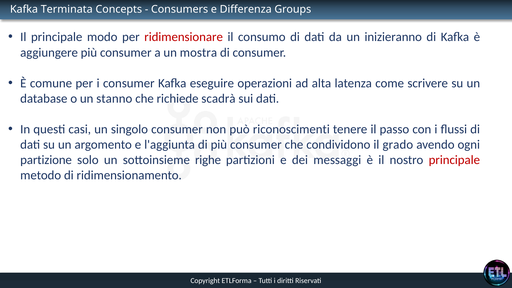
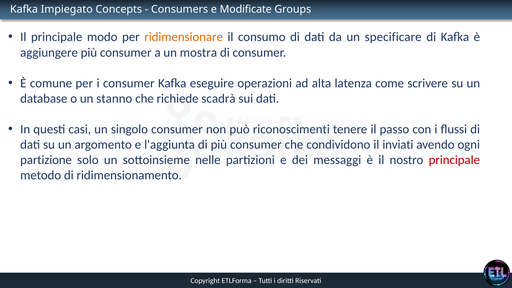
Terminata: Terminata -> Impiegato (67, 9)
Differenza: Differenza -> Modificate (246, 9)
ridimensionare colour: red -> orange (184, 37)
inizieranno: inizieranno -> specificare (393, 37)
grado: grado -> inviati (398, 145)
righe: righe -> nelle (208, 160)
